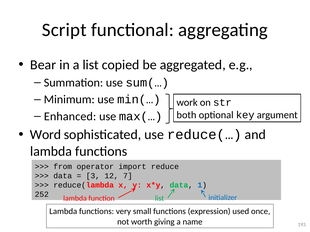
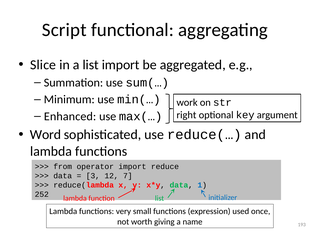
Bear: Bear -> Slice (43, 65)
list copied: copied -> import (121, 65)
both: both -> right (186, 115)
